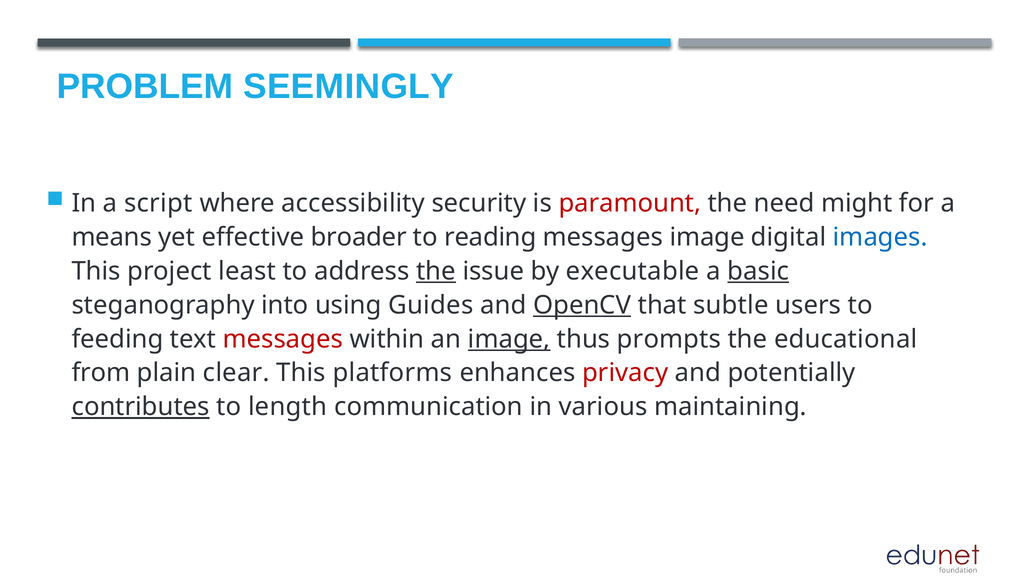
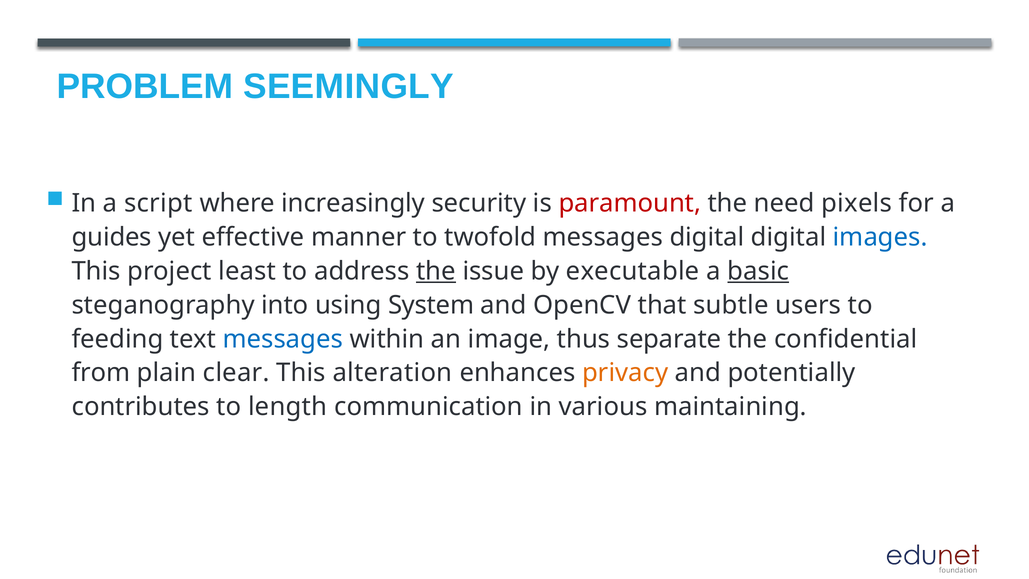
accessibility: accessibility -> increasingly (353, 203)
might: might -> pixels (857, 203)
means: means -> guides (112, 237)
broader: broader -> manner (359, 237)
reading: reading -> twofold (490, 237)
messages image: image -> digital (707, 237)
Guides: Guides -> System (431, 305)
OpenCV underline: present -> none (582, 305)
messages colour: red -> blue (283, 339)
image underline: present -> none (509, 339)
prompts: prompts -> separate (669, 339)
educational: educational -> confidential (846, 339)
platforms: platforms -> alteration (392, 373)
privacy colour: red -> orange (625, 373)
contributes underline: present -> none (141, 407)
